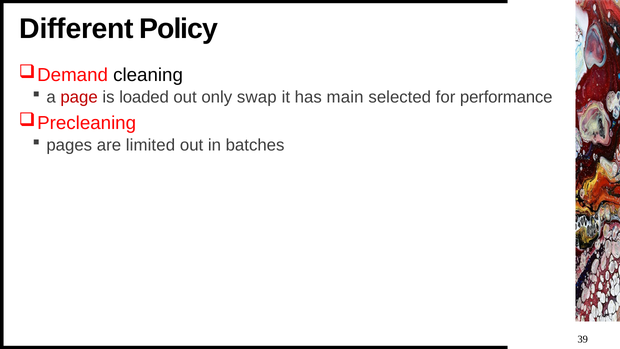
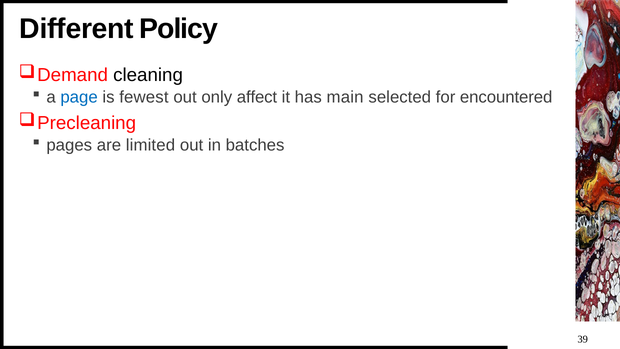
page colour: red -> blue (79, 97)
loaded: loaded -> fewest (144, 97)
swap: swap -> affect (257, 97)
performance: performance -> encountered (506, 97)
